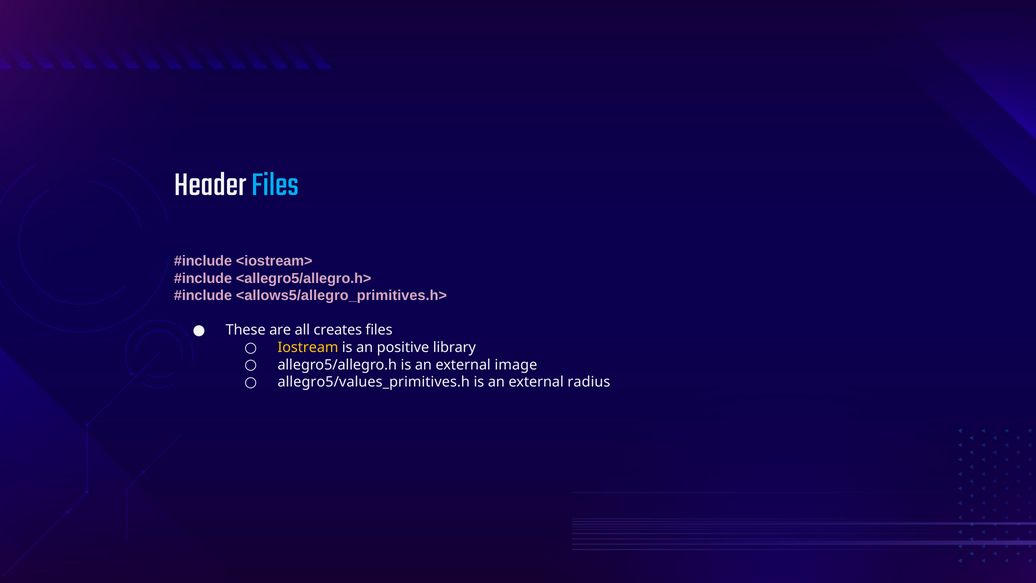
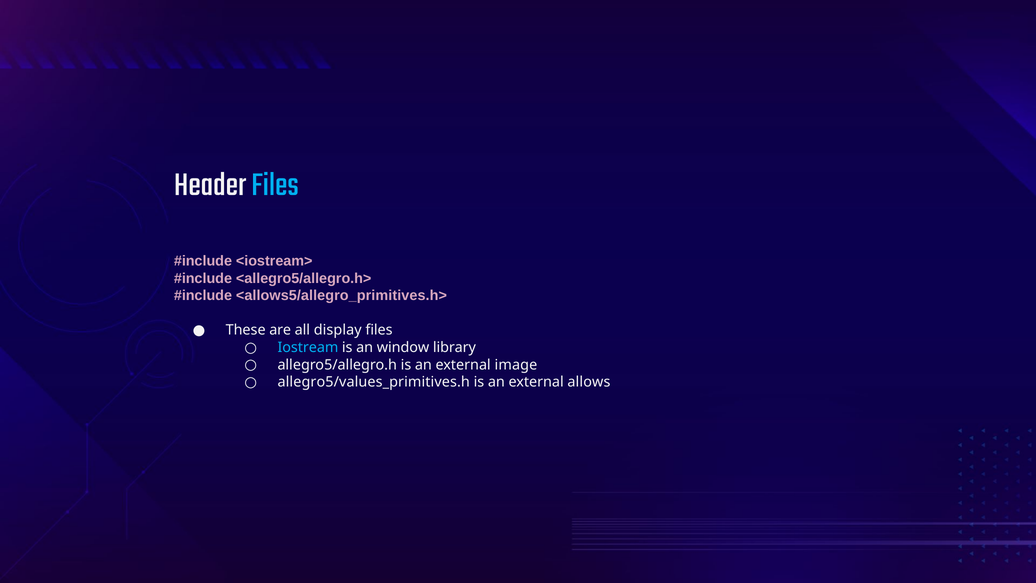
creates: creates -> display (338, 330)
Iostream colour: yellow -> light blue (308, 347)
positive: positive -> window (403, 347)
radius: radius -> allows (589, 382)
